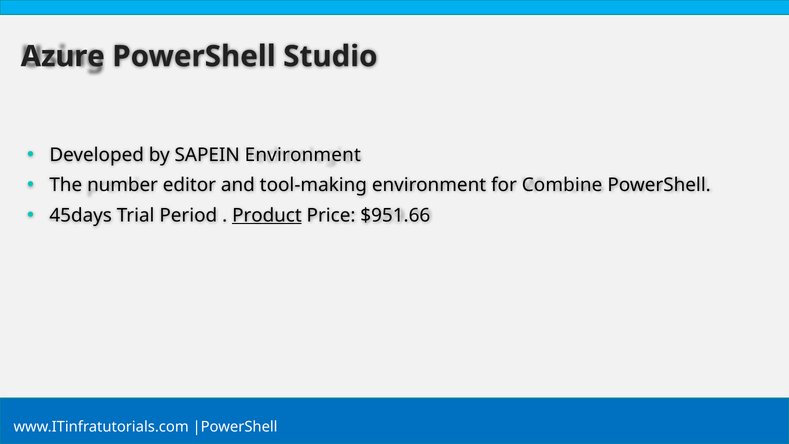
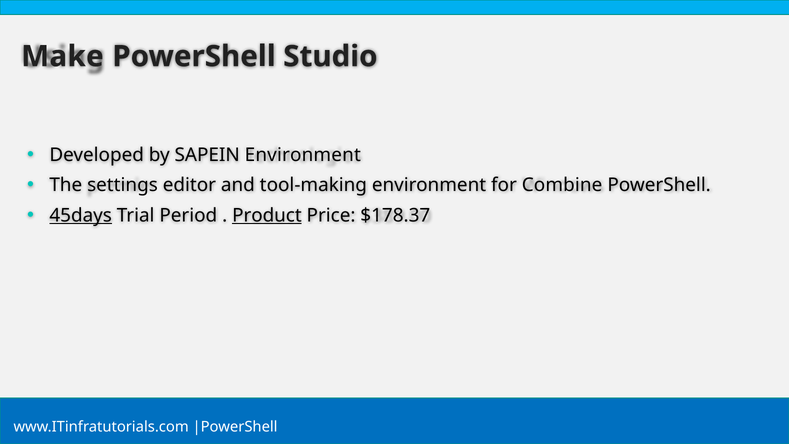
Azure: Azure -> Make (62, 56)
number: number -> settings (122, 185)
45days underline: none -> present (81, 215)
$951.66: $951.66 -> $178.37 (395, 215)
